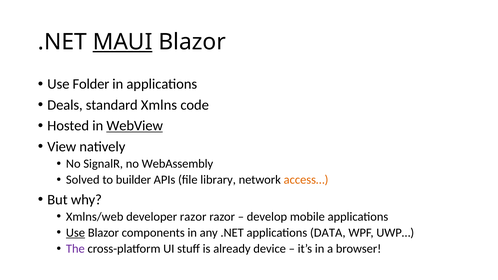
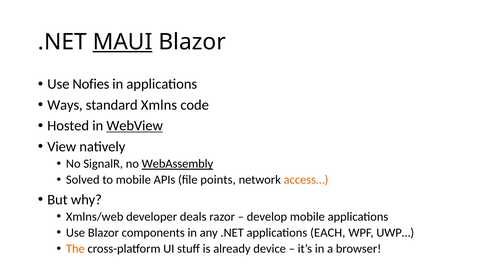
Folder: Folder -> Nofies (91, 84)
Deals: Deals -> Ways (65, 105)
WebAssembly underline: none -> present (177, 164)
to builder: builder -> mobile (133, 180)
library: library -> points (218, 180)
developer razor: razor -> deals (193, 217)
Use underline: present -> none (75, 233)
DATA: DATA -> EACH (328, 233)
The colour: purple -> orange (75, 249)
